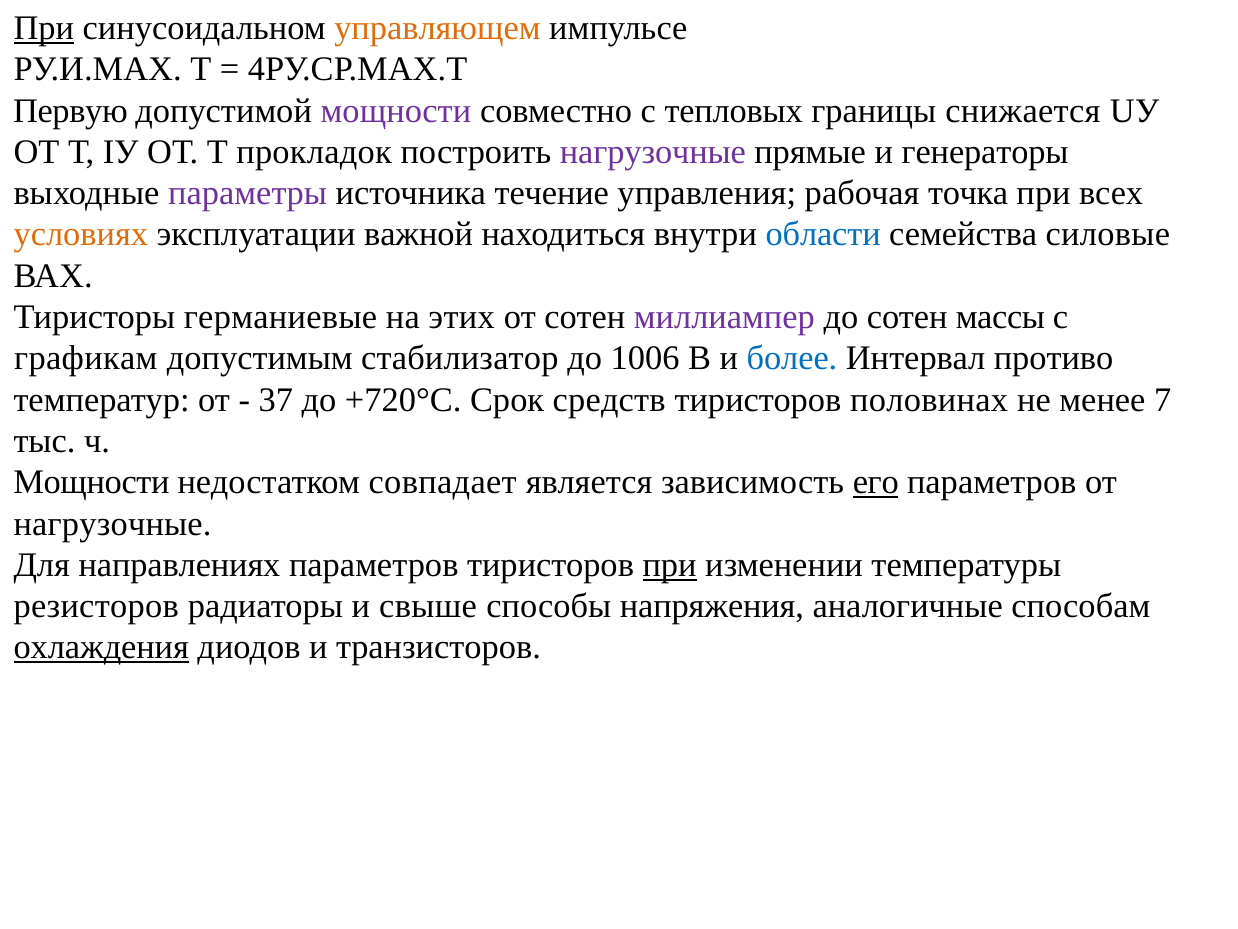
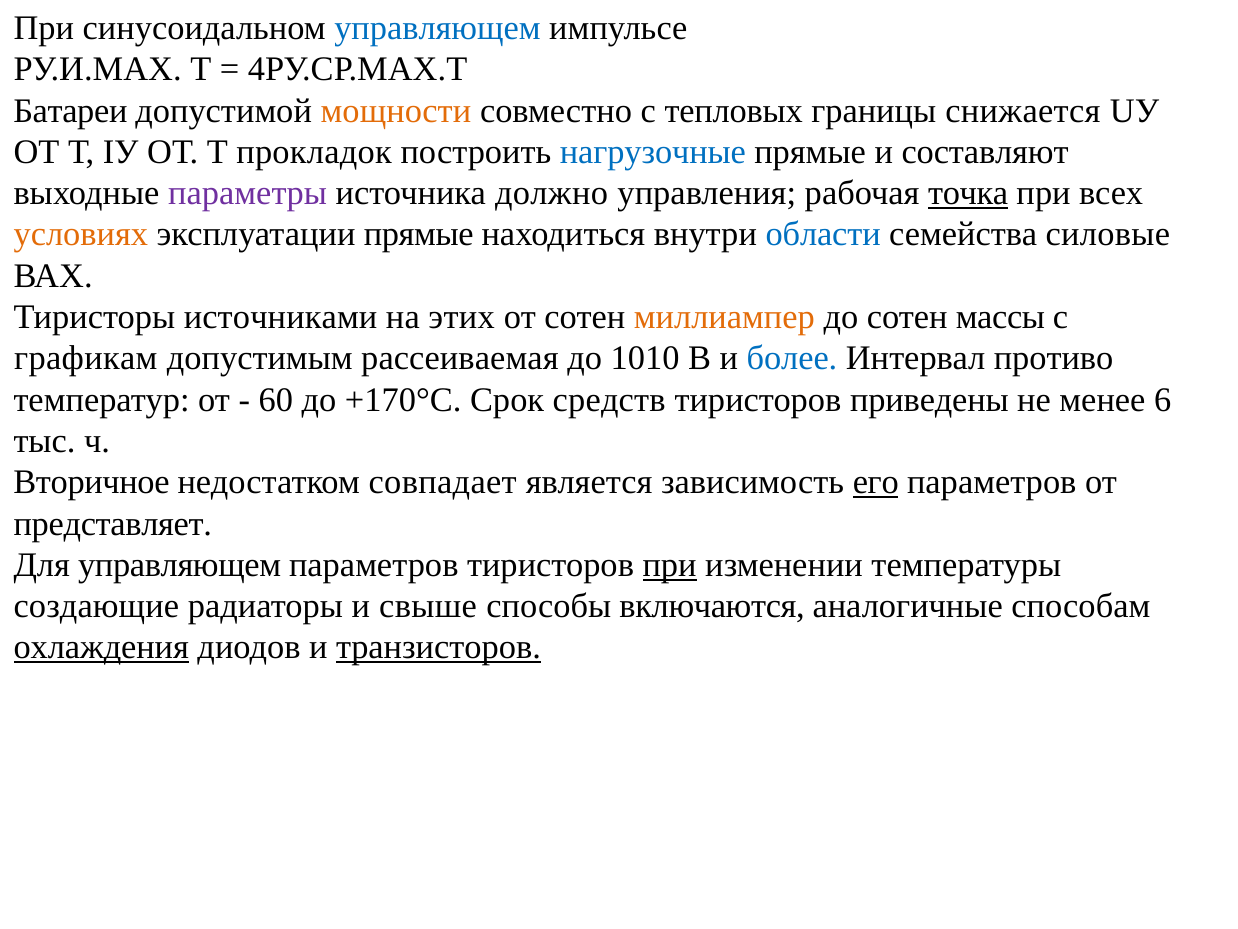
При underline: present -> none (44, 28)
управляющем colour: orange -> blue (437, 28)
Первую: Первую -> Батареи (70, 111)
мощности colour: purple -> orange (396, 111)
нагрузочные colour: purple -> blue (653, 152)
генераторы: генераторы -> составляют (985, 152)
течение: течение -> должно (552, 193)
точка underline: none -> present (968, 193)
эксплуатации важной: важной -> прямые (419, 234)
германиевые: германиевые -> источниками (281, 317)
миллиампер colour: purple -> orange (724, 317)
стабилизатор: стабилизатор -> рассеиваемая (460, 358)
1006: 1006 -> 1010 (645, 358)
37: 37 -> 60 (276, 400)
+720°С: +720°С -> +170°С (403, 400)
половинах: половинах -> приведены (929, 400)
7: 7 -> 6 (1163, 400)
Мощности: Мощности -> Вторичное (91, 482)
нагрузочные: нагрузочные -> представляет (113, 523)
Для направлениях: направлениях -> управляющем (180, 565)
резисторов: резисторов -> создающие (96, 606)
напряжения: напряжения -> включаются (712, 606)
транзисторов underline: none -> present (439, 647)
